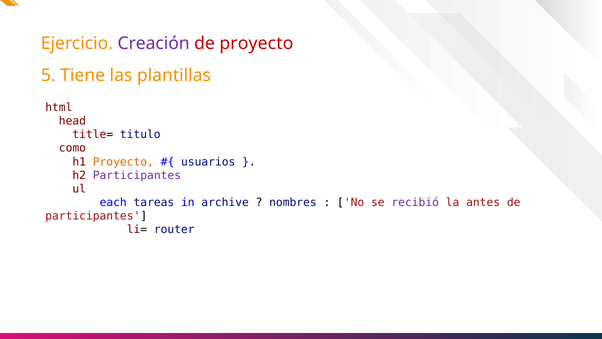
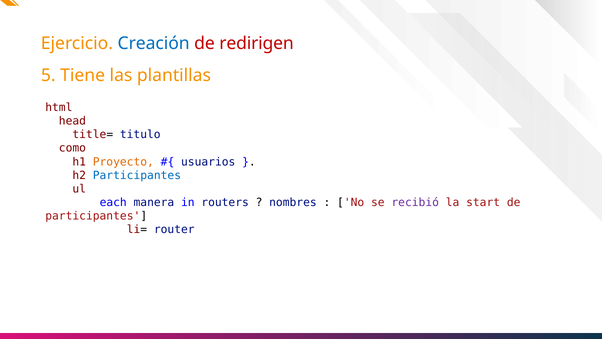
Creación colour: purple -> blue (154, 43)
de proyecto: proyecto -> redirigen (257, 43)
Participantes colour: purple -> blue (137, 175)
tareas: tareas -> manera (154, 202)
archive: archive -> routers (225, 202)
antes: antes -> start (483, 202)
